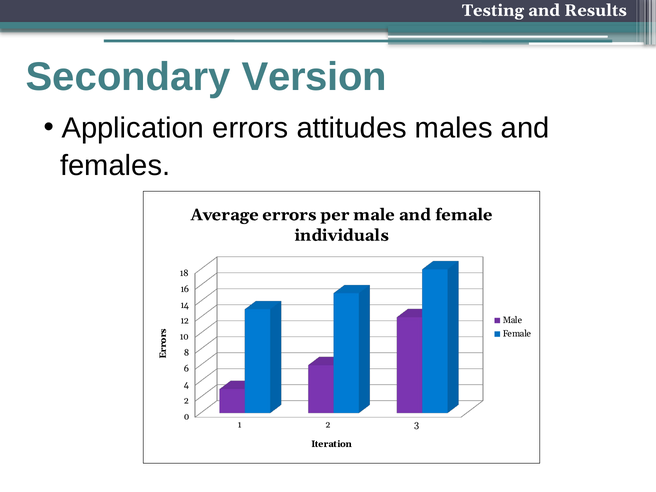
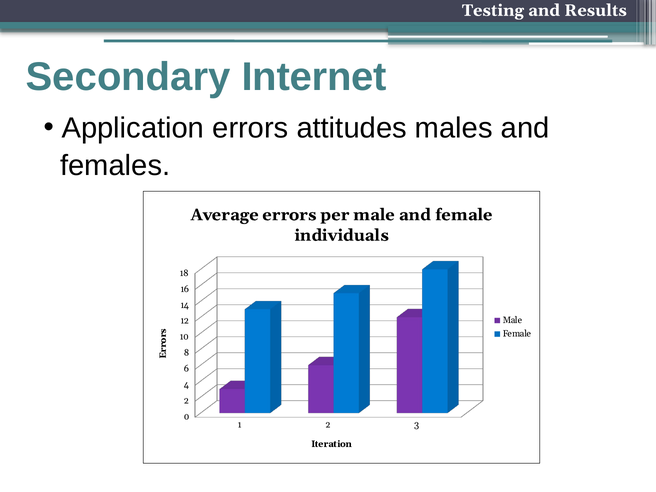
Version: Version -> Internet (314, 77)
